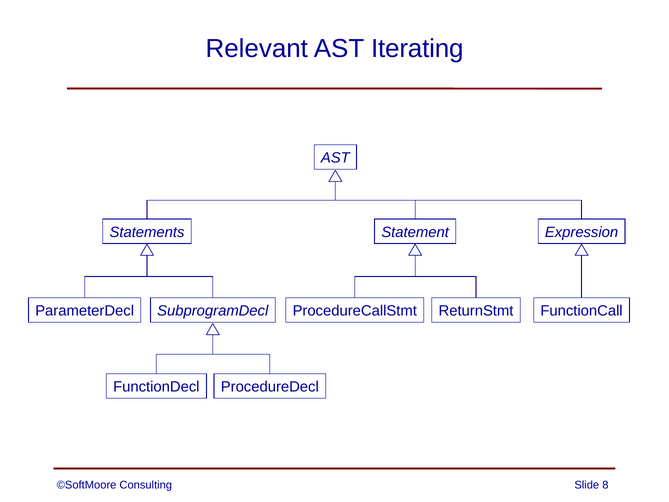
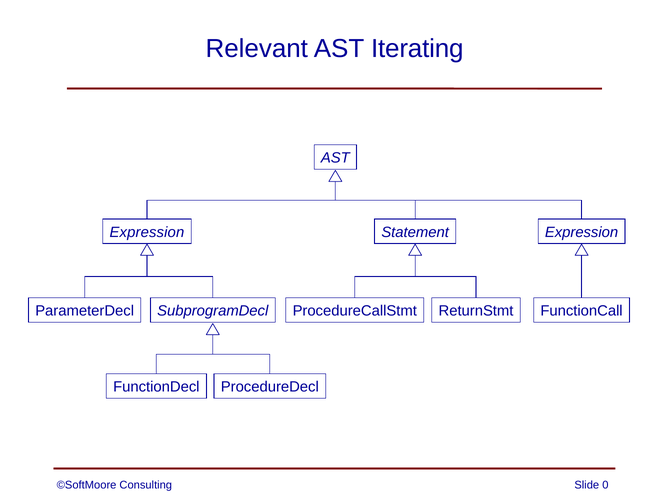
Statements: Statements -> Expression (147, 232)
8: 8 -> 0 (605, 485)
